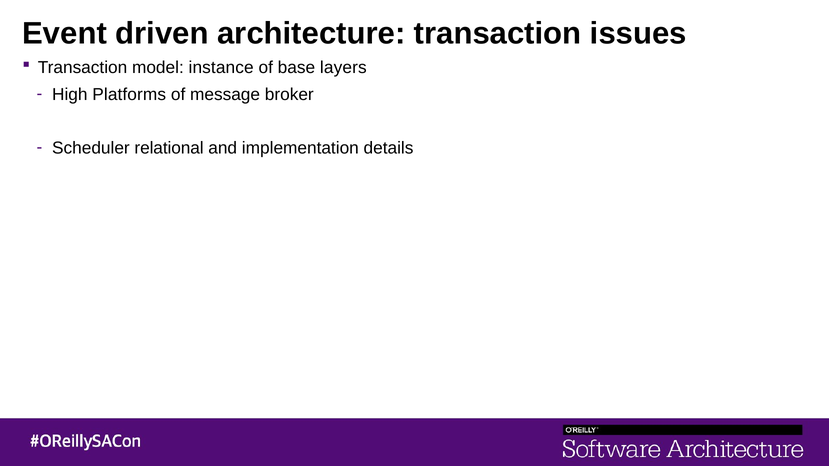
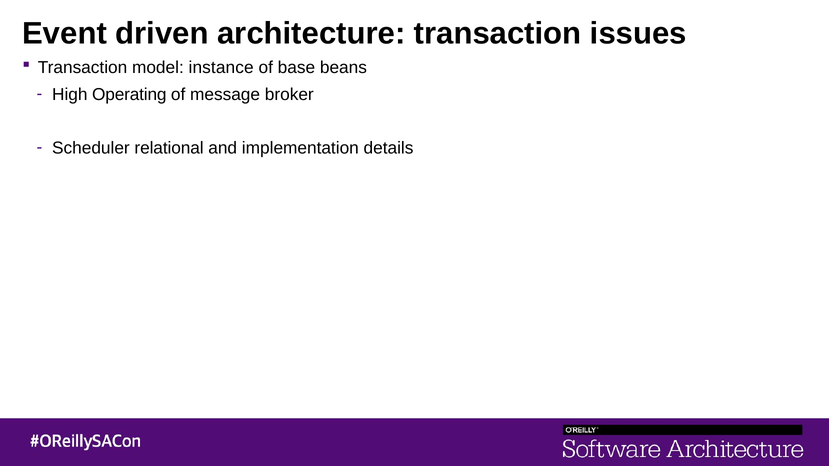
layers: layers -> beans (343, 68)
Platforms: Platforms -> Operating (129, 94)
